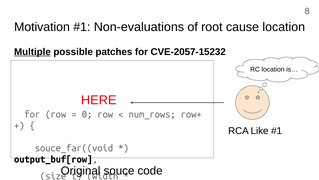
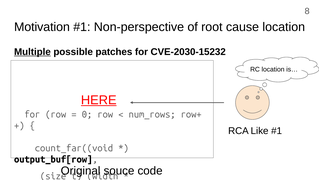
Non-evaluations: Non-evaluations -> Non-perspective (139, 27)
CVE-2057-15232: CVE-2057-15232 -> CVE-2030-15232 (188, 52)
HERE underline: none -> present (99, 100)
souce_far((void: souce_far((void -> count_far((void (74, 148)
